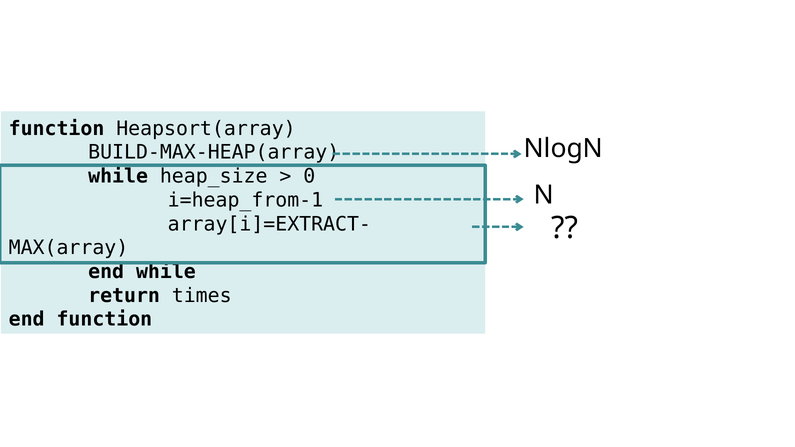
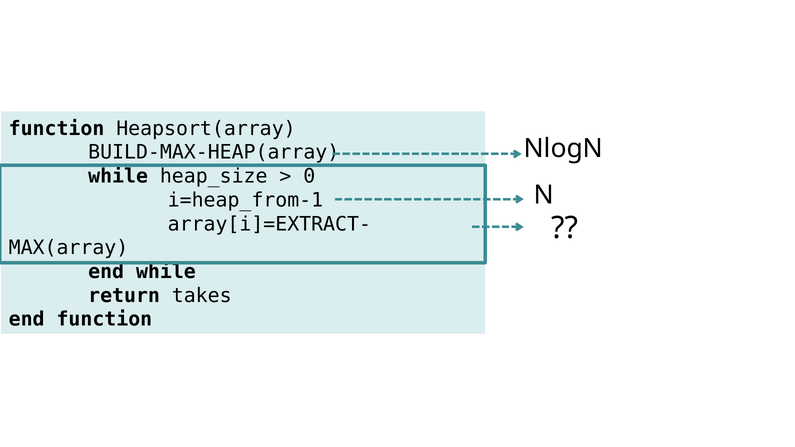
times: times -> takes (202, 296)
